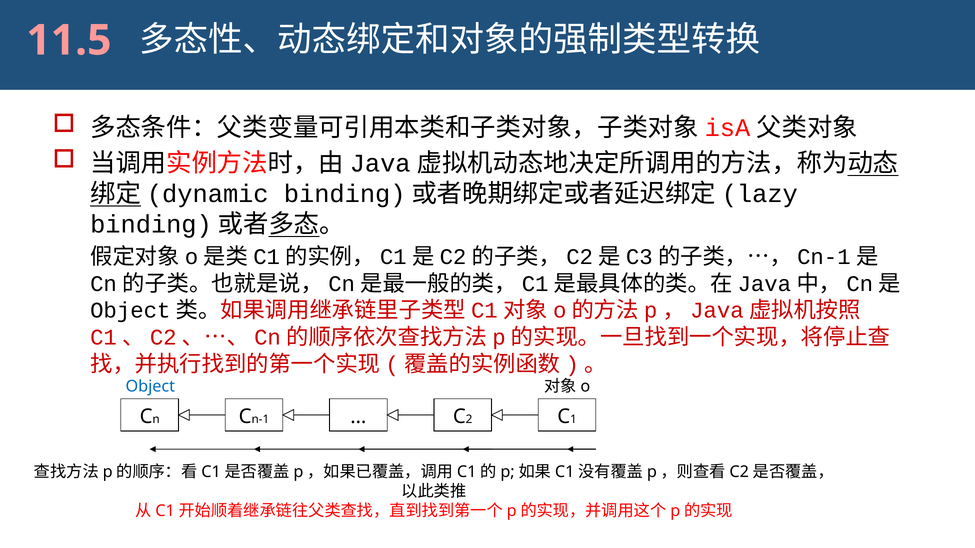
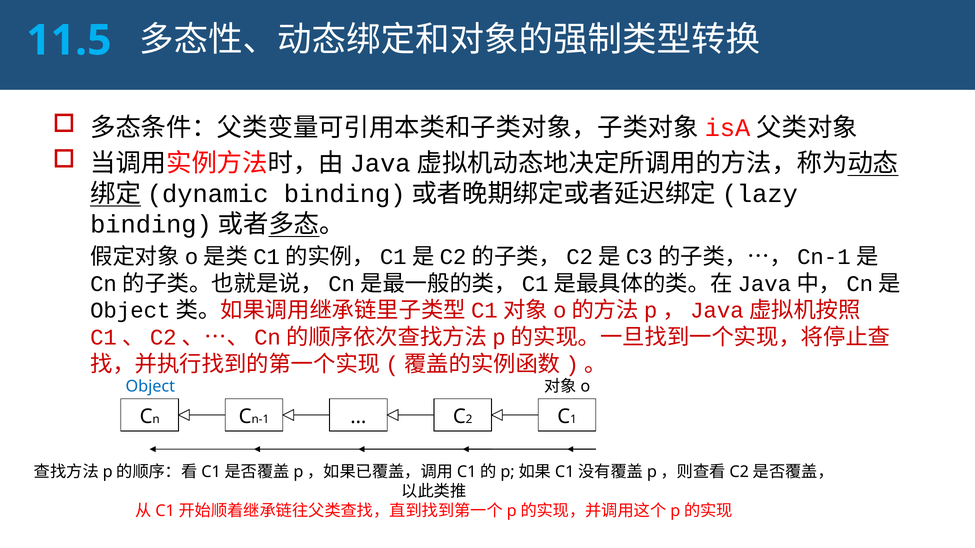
11.5 colour: pink -> light blue (69, 40)
